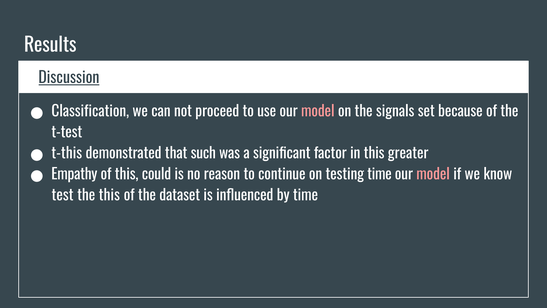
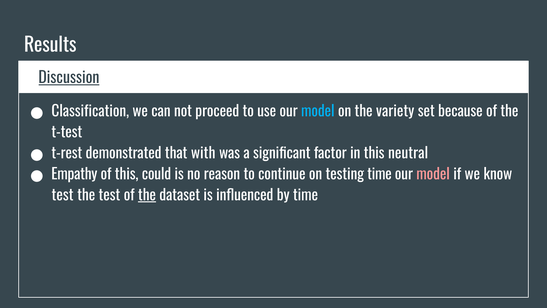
model colour: pink -> light blue (318, 111)
signals: signals -> variety (395, 111)
t-this: t-this -> t-rest (67, 153)
such: such -> with (203, 153)
greater: greater -> neutral (408, 153)
the this: this -> test (109, 195)
the underline: none -> present (147, 195)
